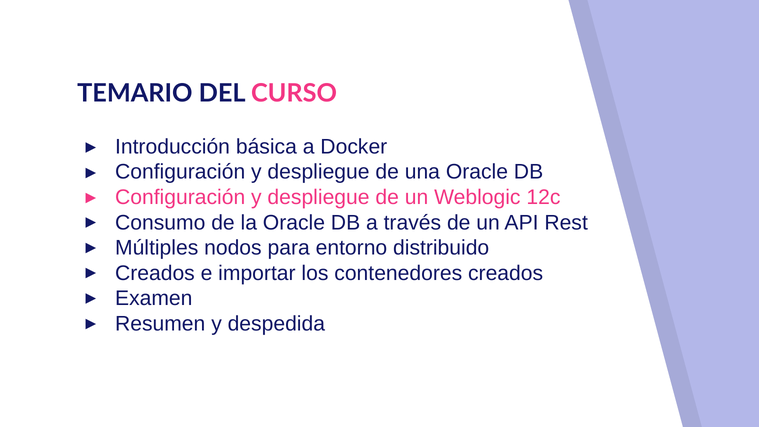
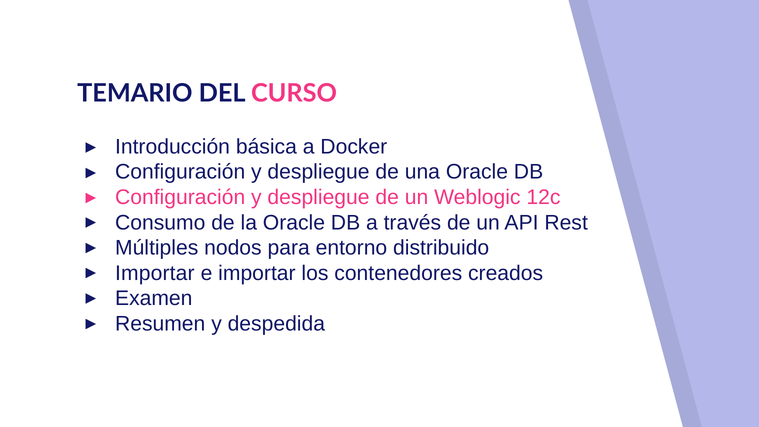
Creados: Creados -> Importar (155, 273)
